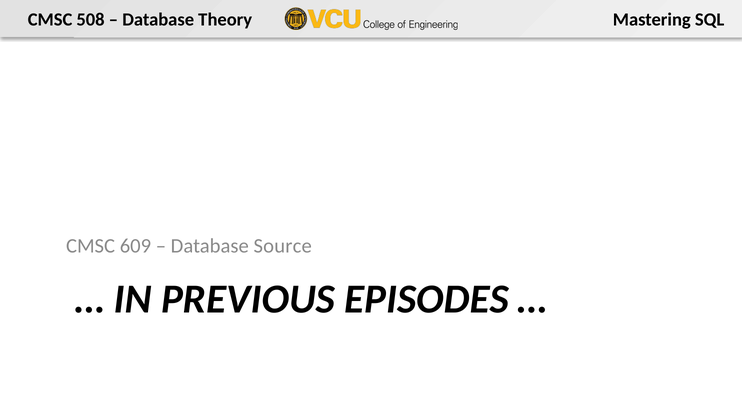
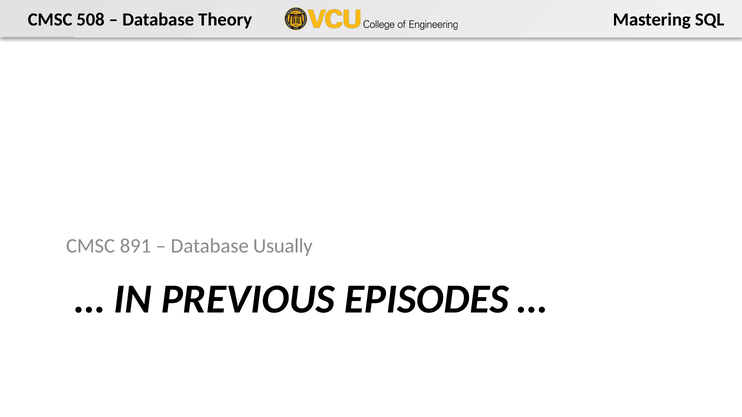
609: 609 -> 891 (135, 246)
Source: Source -> Usually (283, 246)
